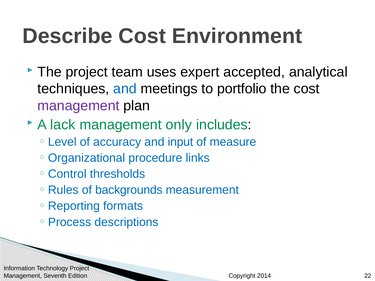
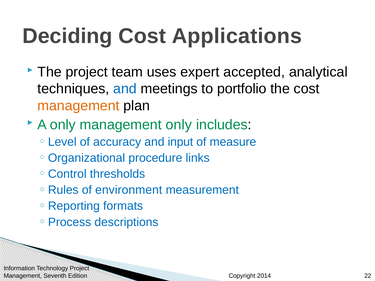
Describe: Describe -> Deciding (67, 36)
Environment: Environment -> Applications (237, 36)
management colour: purple -> orange (78, 106)
A lack: lack -> only (63, 125)
backgrounds: backgrounds -> environment (129, 190)
